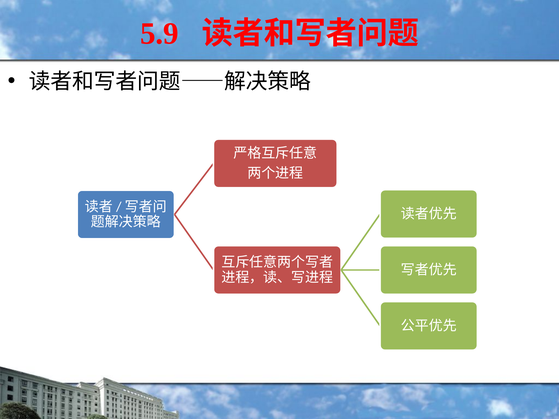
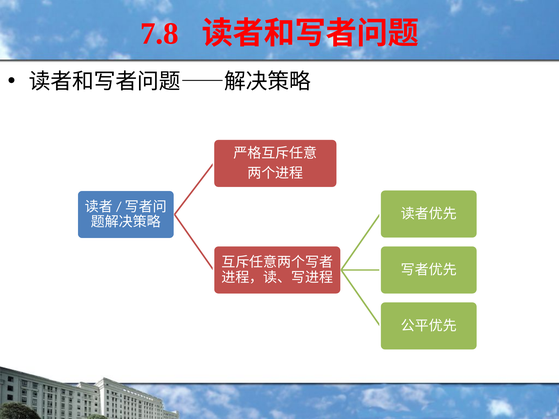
5.9: 5.9 -> 7.8 (159, 34)
